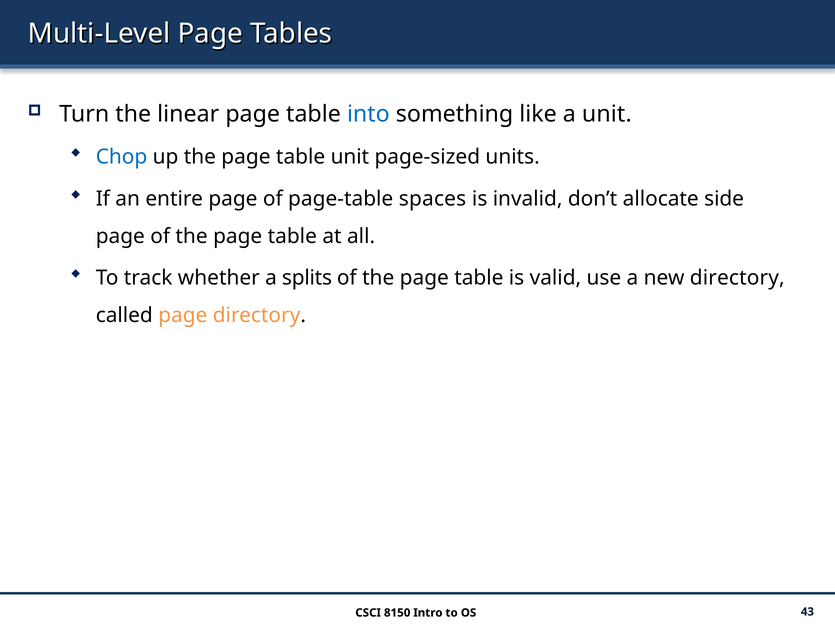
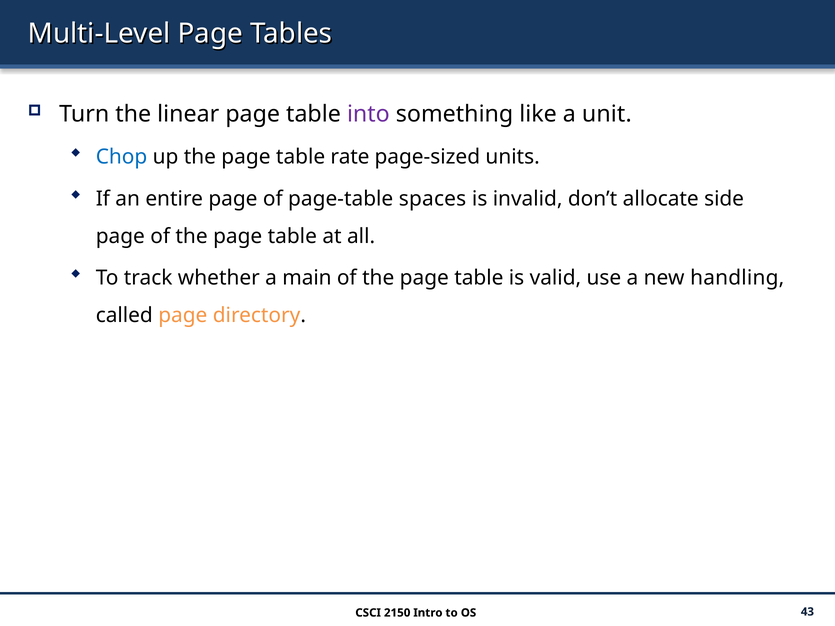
into colour: blue -> purple (368, 114)
table unit: unit -> rate (350, 157)
splits: splits -> main (307, 278)
new directory: directory -> handling (737, 278)
8150: 8150 -> 2150 (397, 613)
